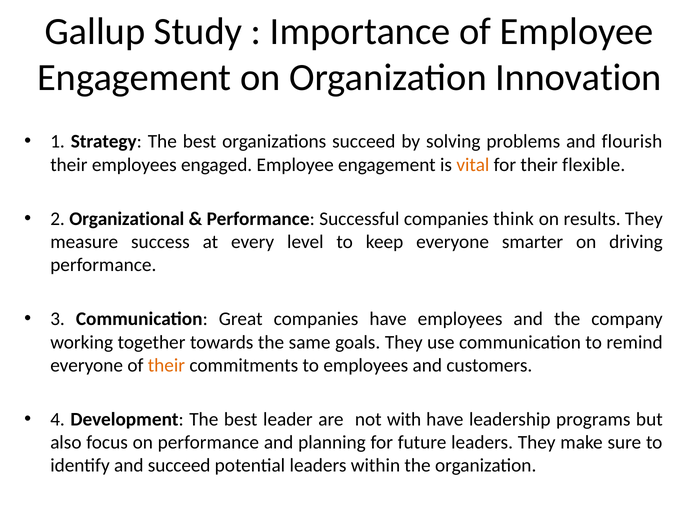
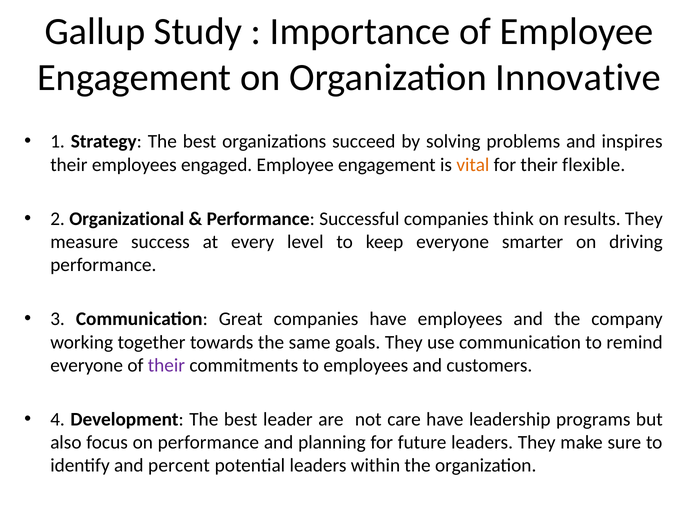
Innovation: Innovation -> Innovative (578, 78)
flourish: flourish -> inspires (632, 142)
their colour: orange -> purple (166, 365)
with: with -> care (404, 419)
and succeed: succeed -> percent (179, 465)
